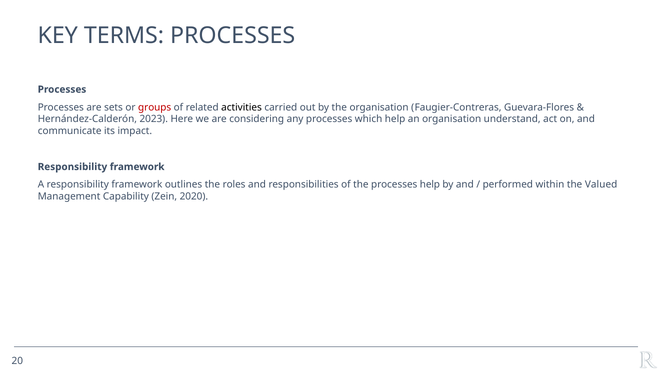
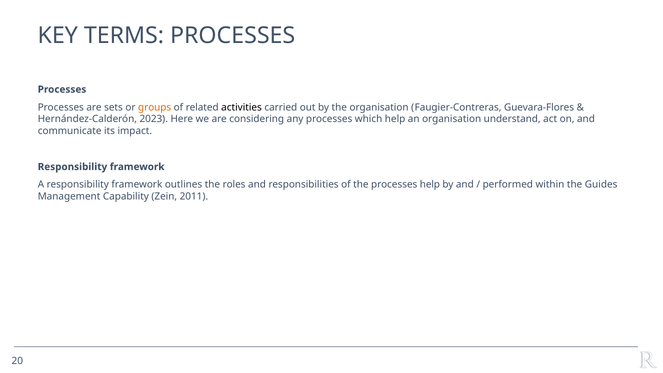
groups colour: red -> orange (155, 107)
Valued: Valued -> Guides (601, 185)
2020: 2020 -> 2011 (194, 197)
